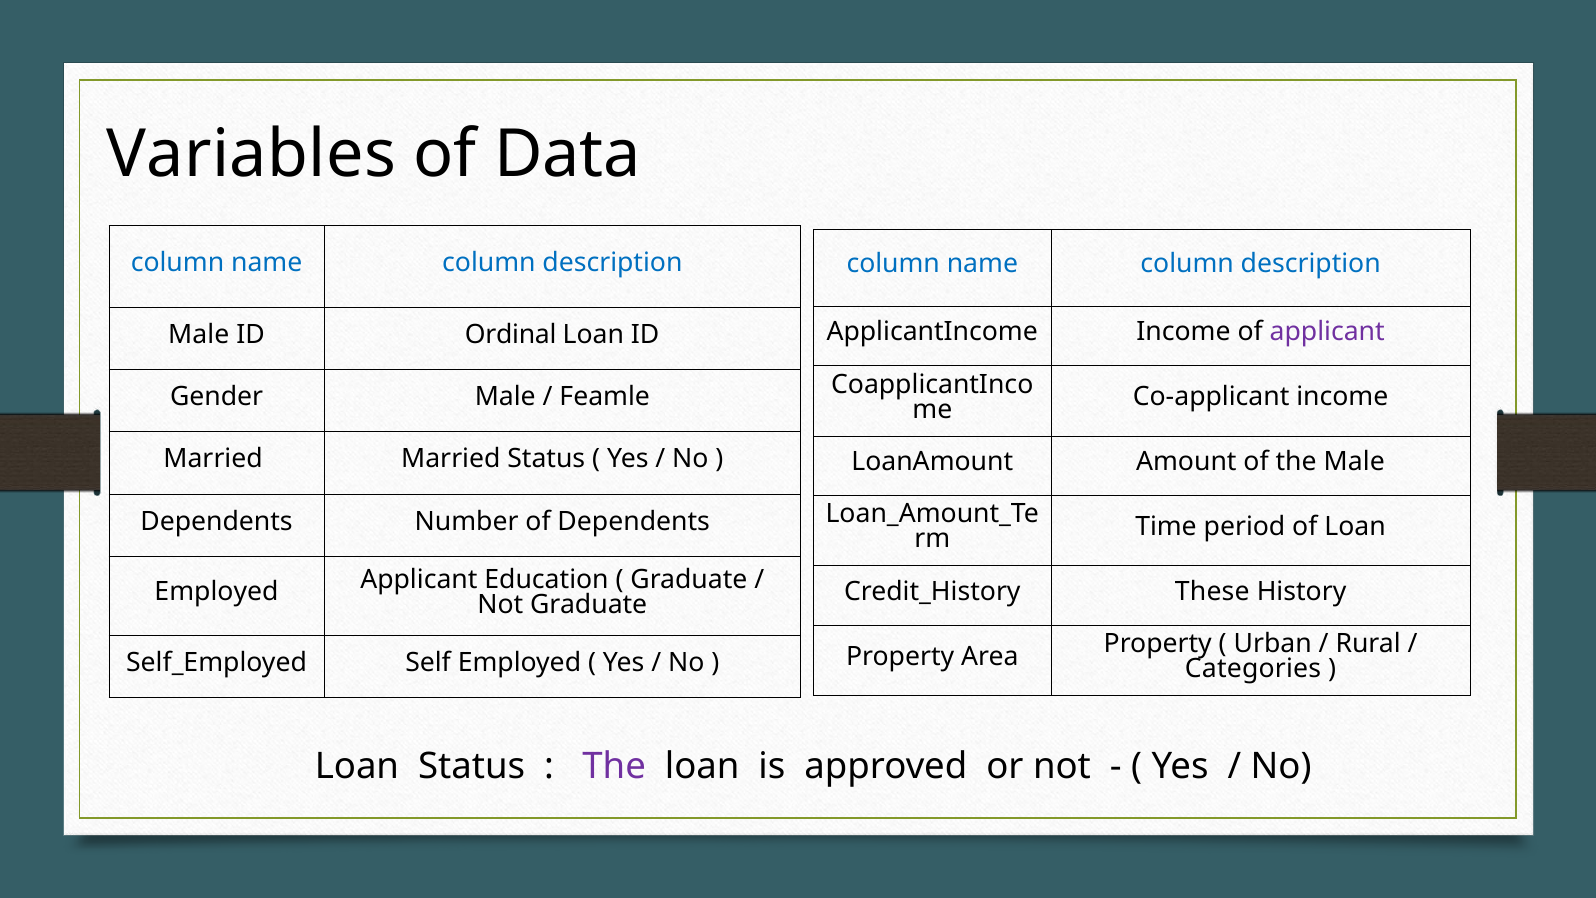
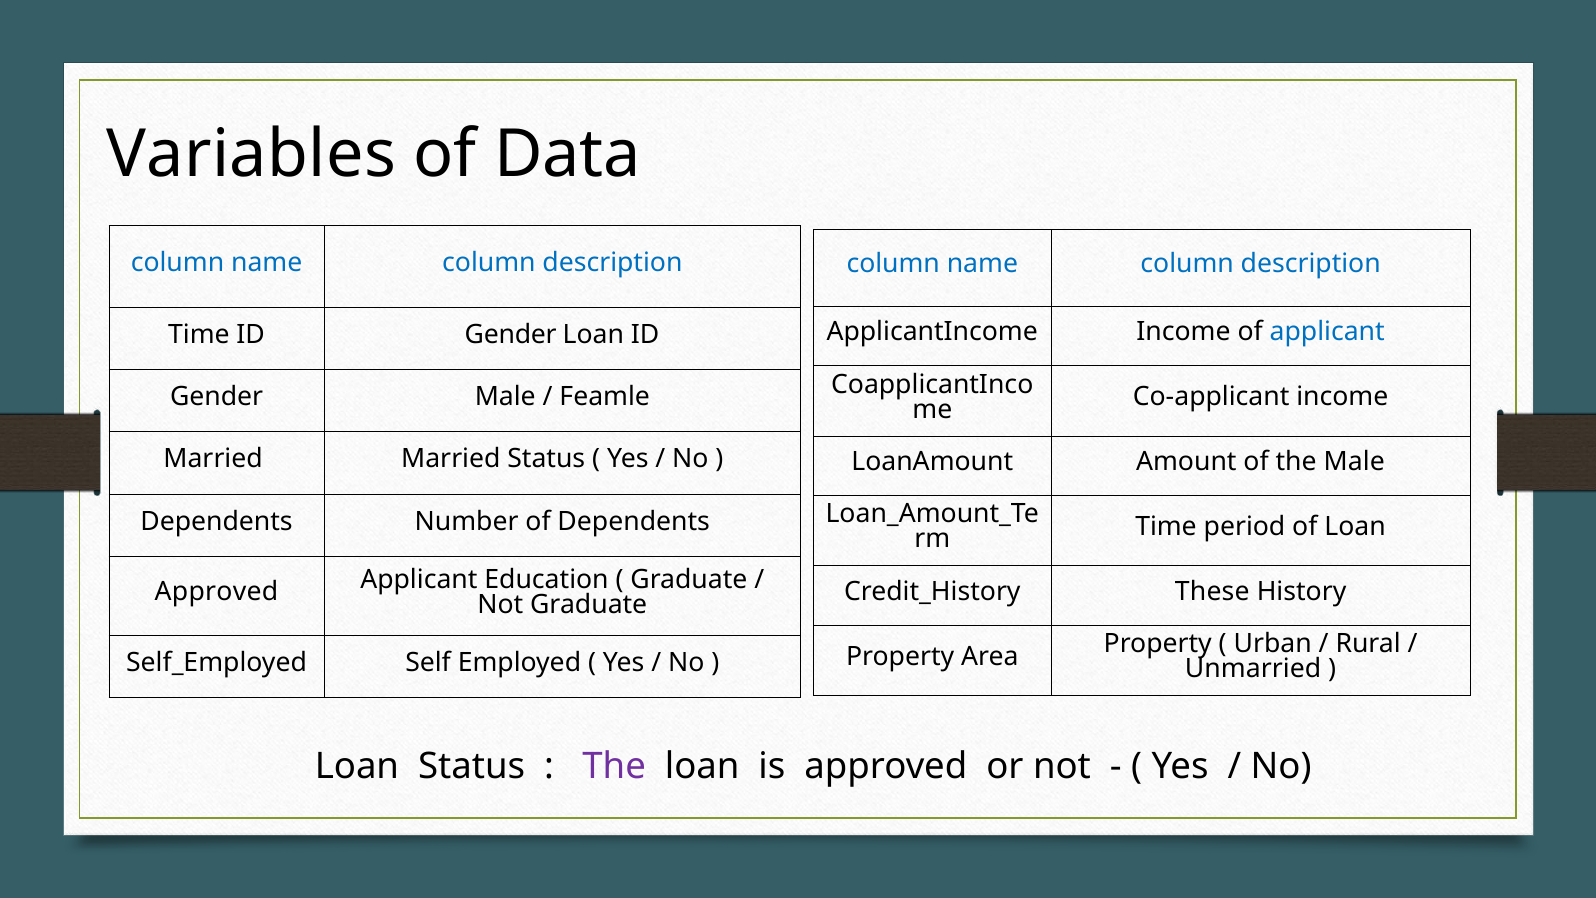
applicant colour: purple -> blue (1327, 332)
Male: Male -> Time (199, 334)
Ordinal: Ordinal -> Gender (511, 334)
Employed: Employed -> Approved (216, 592)
Categories: Categories -> Unmarried (1253, 669)
